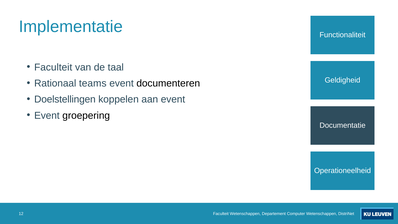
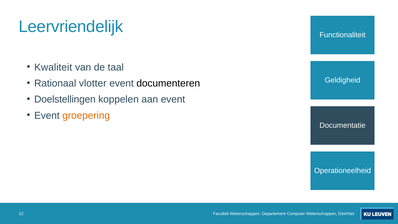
Implementatie: Implementatie -> Leervriendelijk (71, 27)
Faculteit: Faculteit -> Kwaliteit (53, 67)
teams: teams -> vlotter (93, 83)
groepering colour: black -> orange (86, 115)
